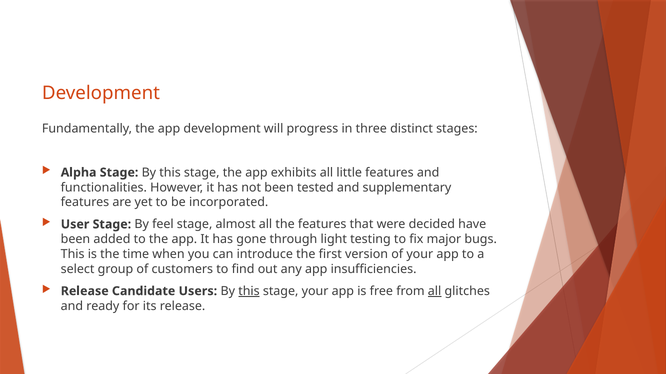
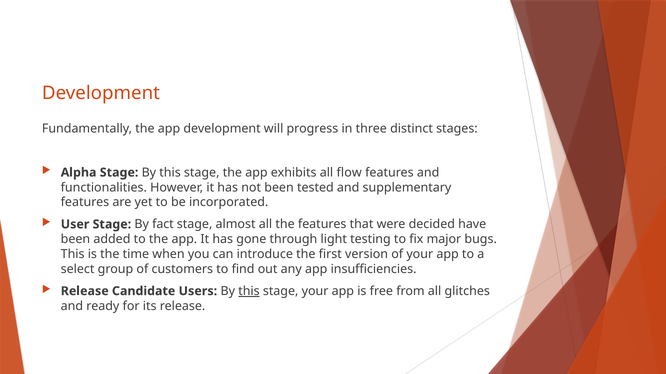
little: little -> flow (349, 173)
feel: feel -> fact (163, 225)
all underline: present -> none (435, 292)
